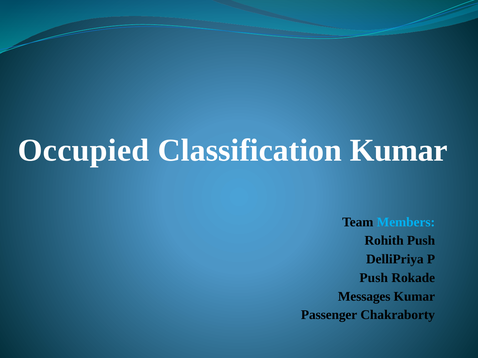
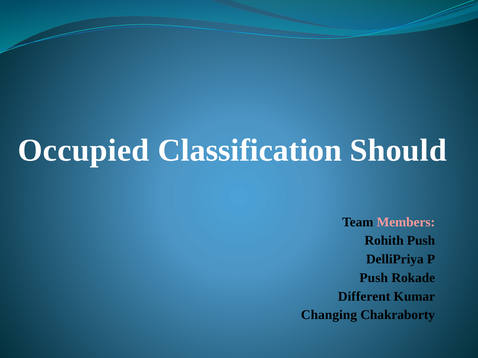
Classification Kumar: Kumar -> Should (398, 150)
Members colour: light blue -> pink (406, 222)
Messages: Messages -> Different (364, 297)
Passenger: Passenger -> Changing (329, 315)
